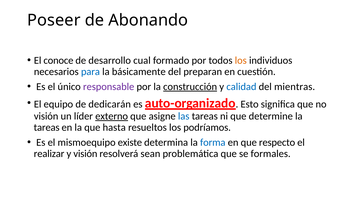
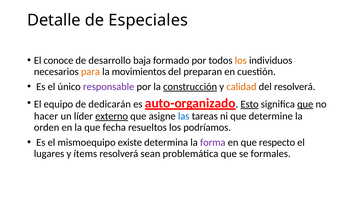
Poseer: Poseer -> Detalle (54, 20)
Abonando: Abonando -> Especiales (148, 20)
cual: cual -> baja (142, 60)
para colour: blue -> orange (90, 72)
básicamente: básicamente -> movimientos (139, 72)
calidad colour: blue -> orange (241, 87)
del mientras: mientras -> resolverá (295, 87)
Esto underline: none -> present (250, 104)
que underline: none -> present (305, 104)
visión: visión -> hacer (46, 116)
tareas: tareas -> orden (47, 127)
hasta: hasta -> fecha (114, 127)
forma colour: blue -> purple (213, 142)
realizar: realizar -> lugares (49, 153)
y visión: visión -> ítems (85, 153)
